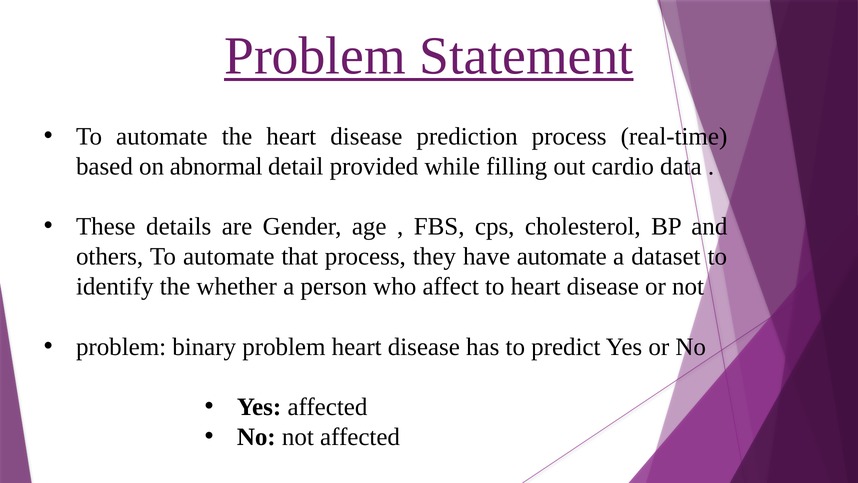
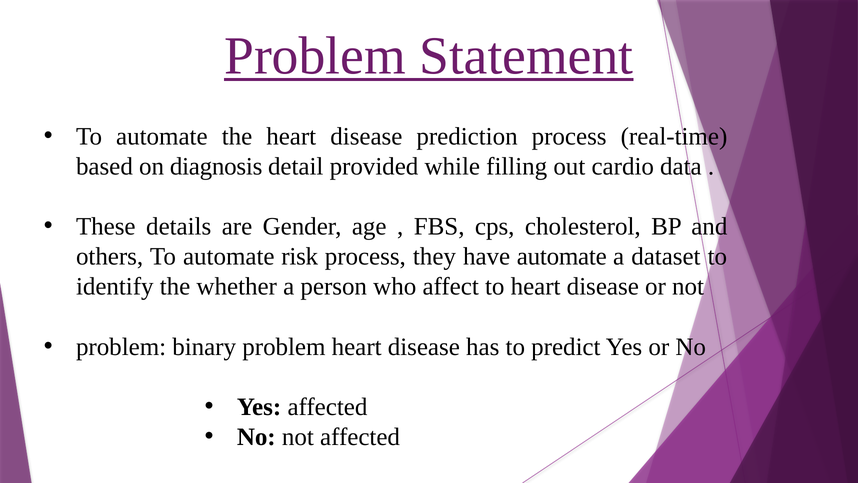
abnormal: abnormal -> diagnosis (216, 166)
that: that -> risk (300, 256)
